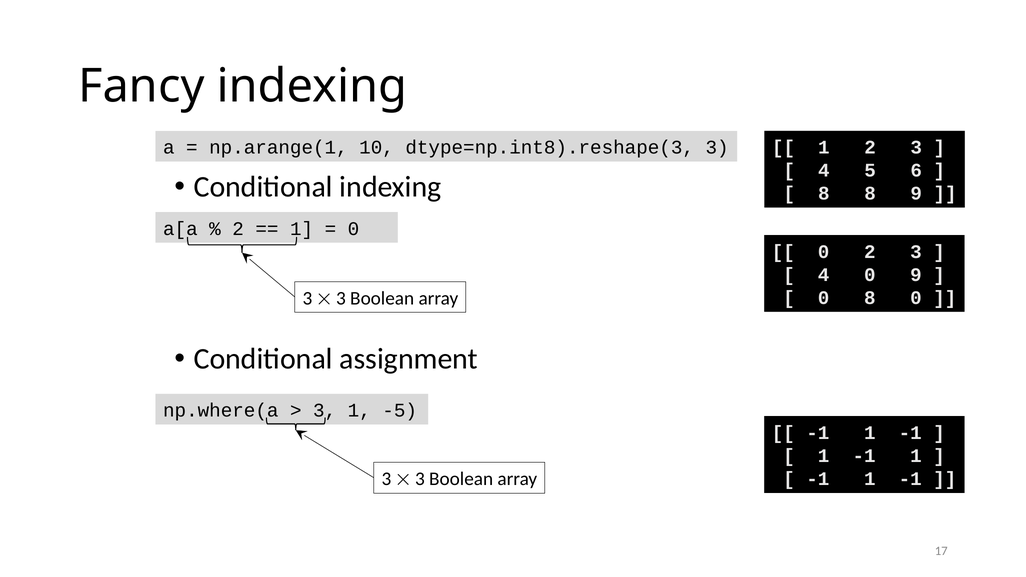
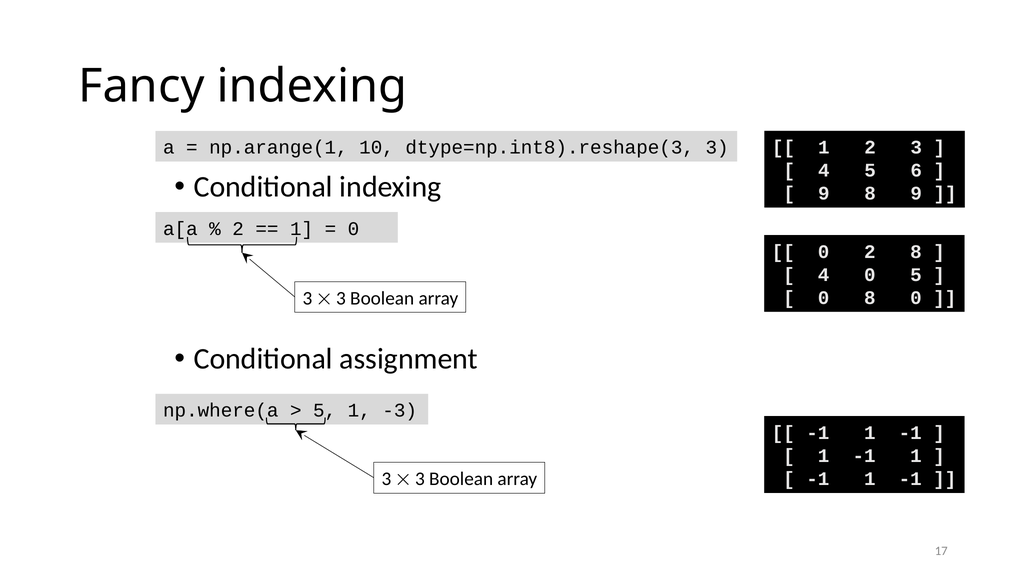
8: 8 -> 9 (824, 194)
0 2 3: 3 -> 8 (916, 252)
0 9: 9 -> 5 (916, 275)
3: 3 -> 5 (325, 411)
-5: -5 -> -3 (400, 411)
